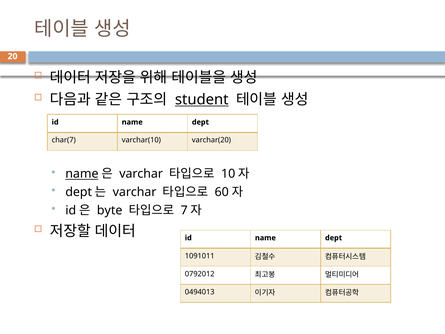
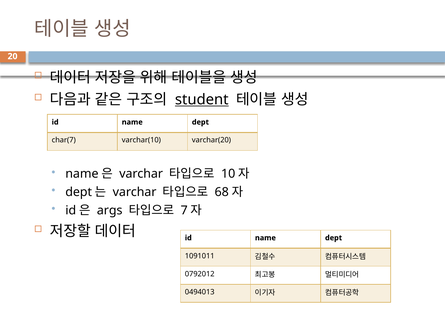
name underline: present -> none (82, 174)
60: 60 -> 68 (222, 192)
byte: byte -> args (110, 210)
